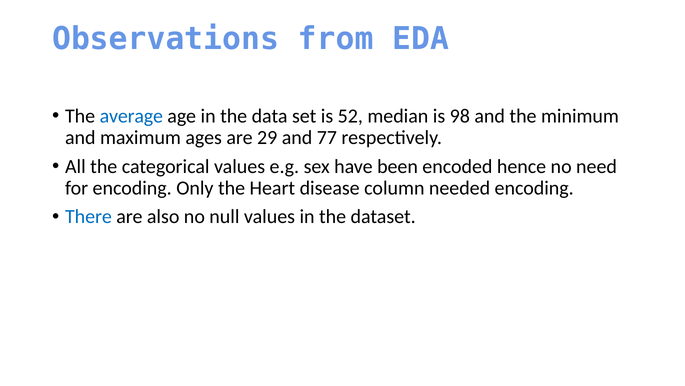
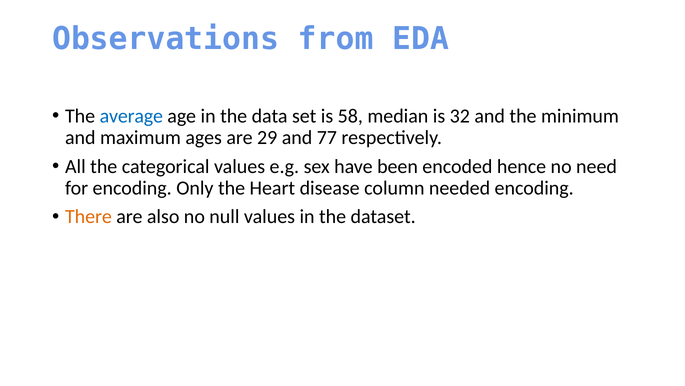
52: 52 -> 58 (350, 116)
98: 98 -> 32 (460, 116)
There colour: blue -> orange (88, 216)
